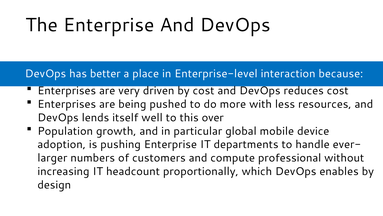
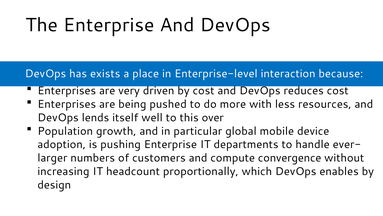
better: better -> exists (105, 74)
professional: professional -> convergence (290, 158)
